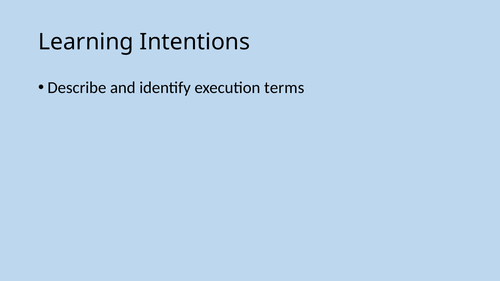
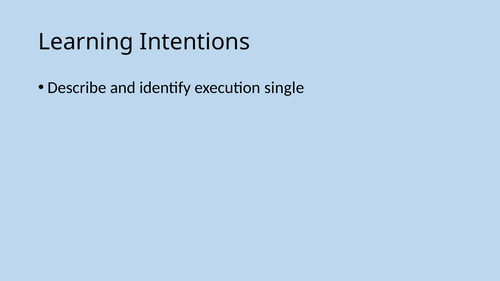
terms: terms -> single (284, 88)
